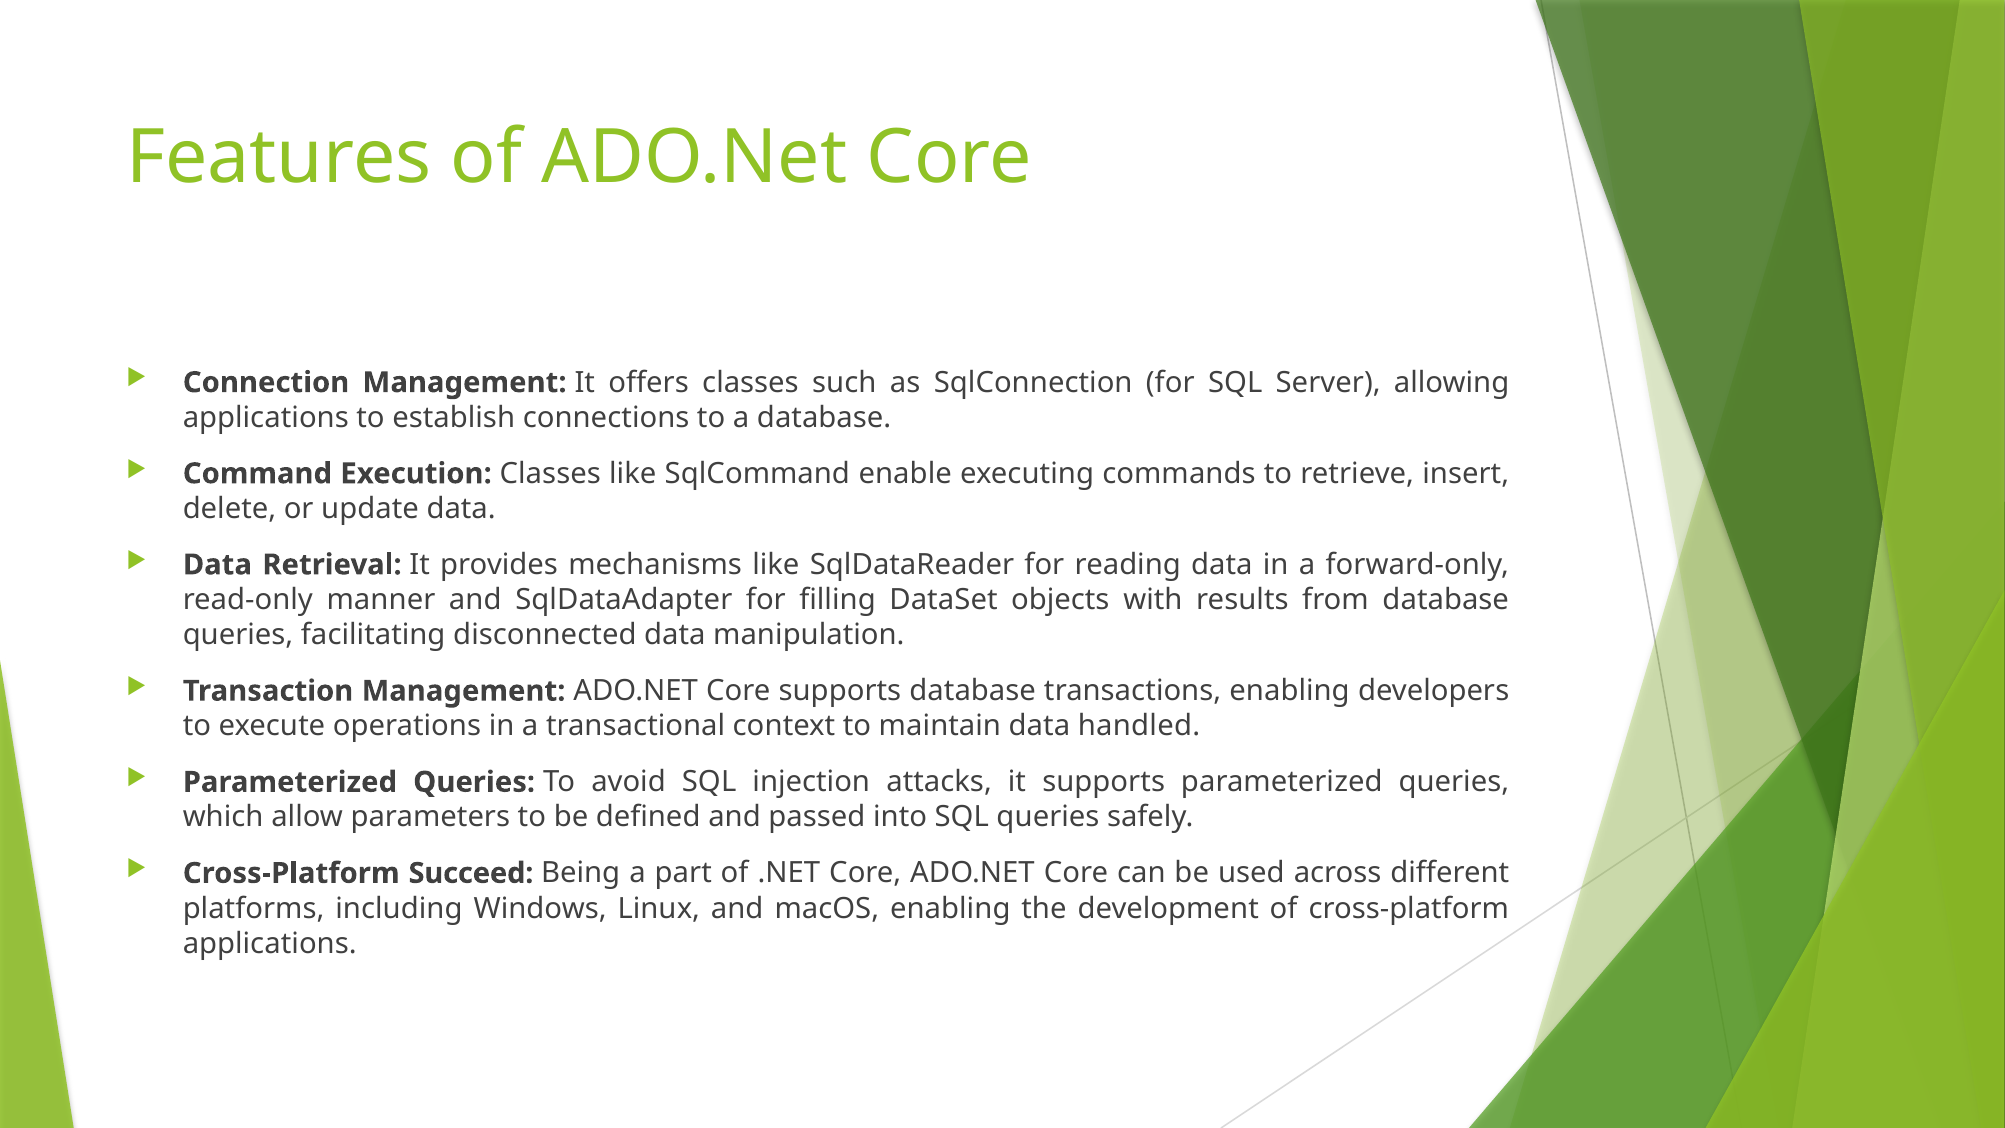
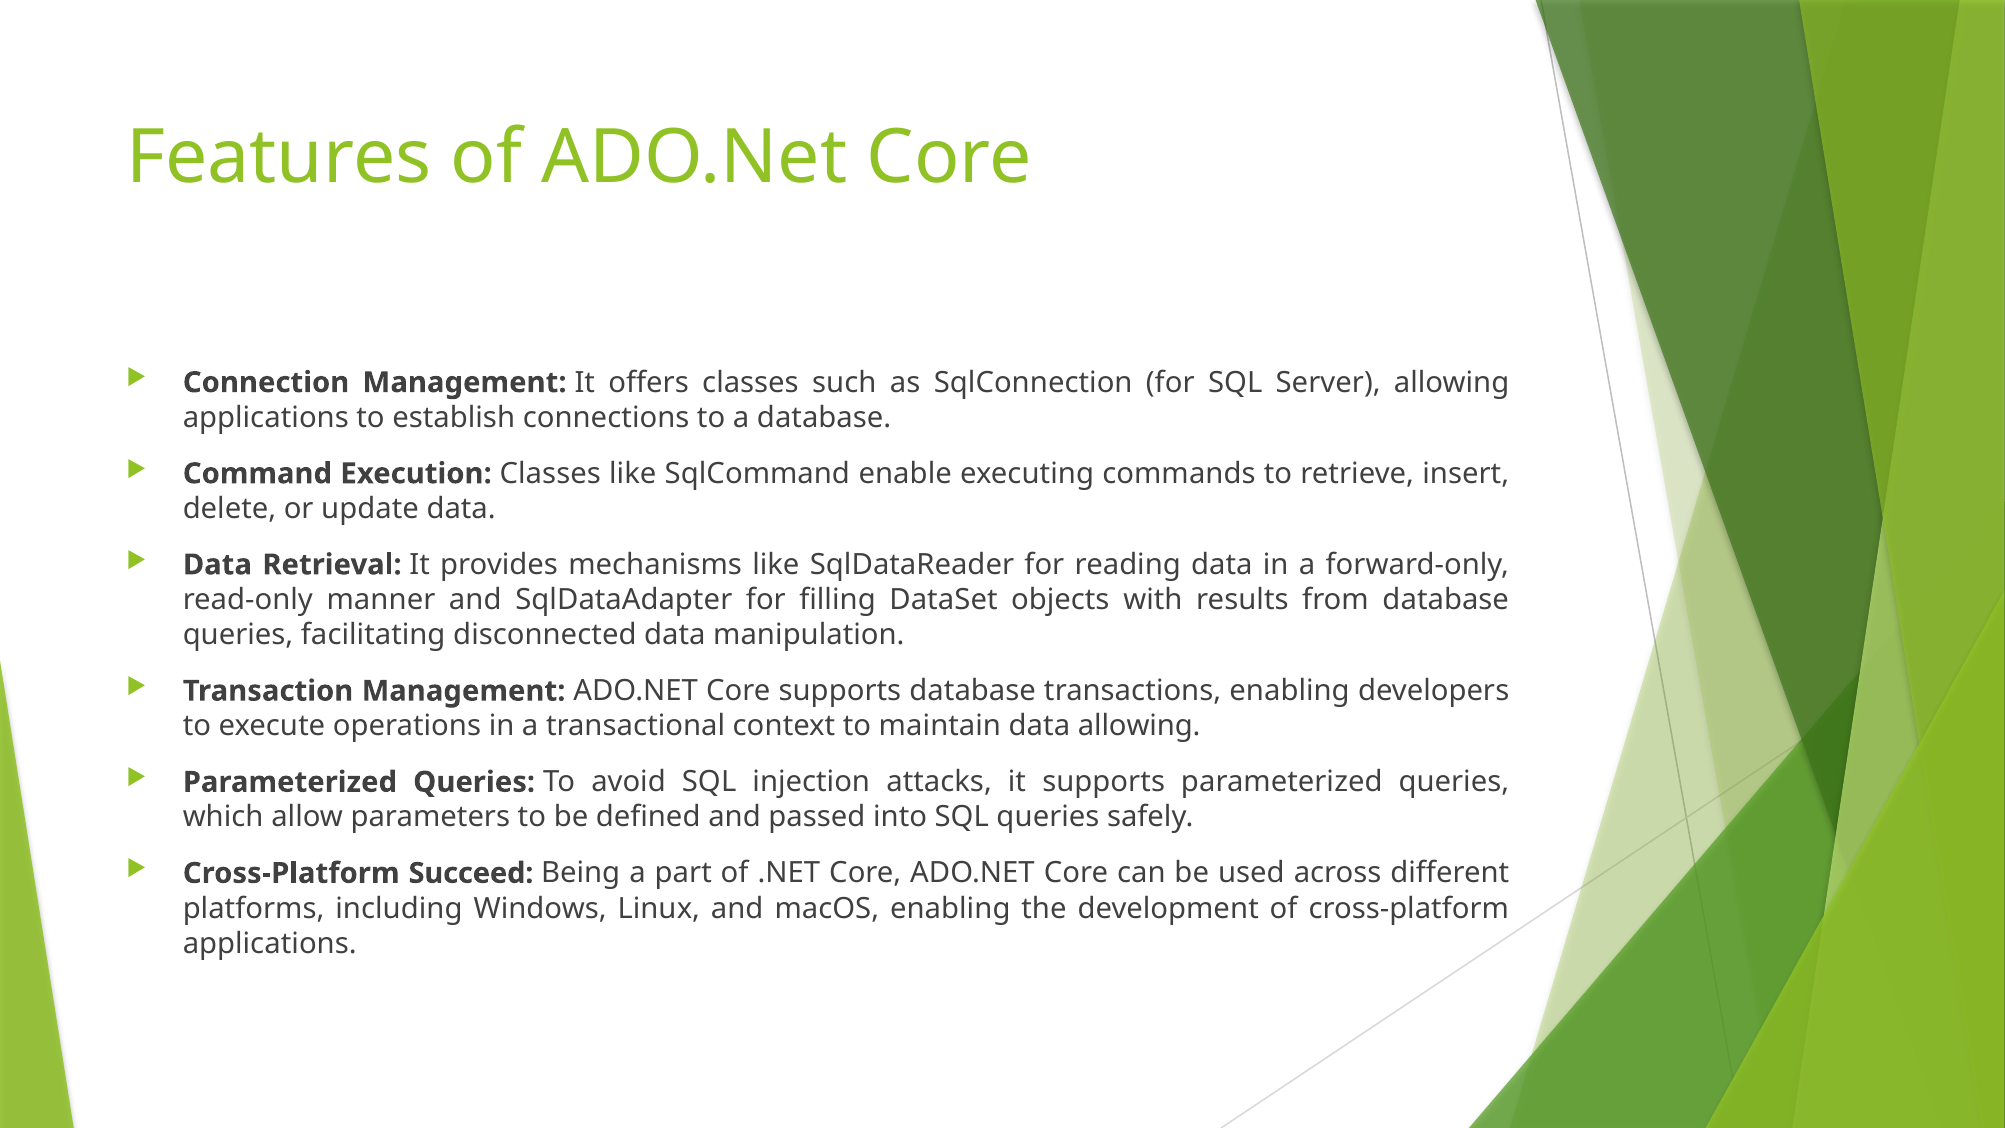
data handled: handled -> allowing (1139, 726)
